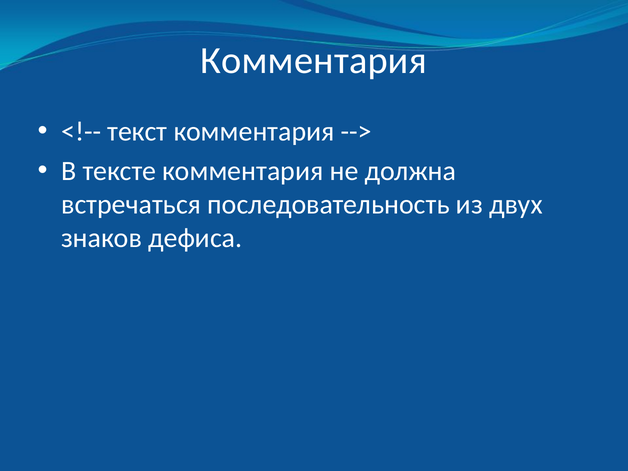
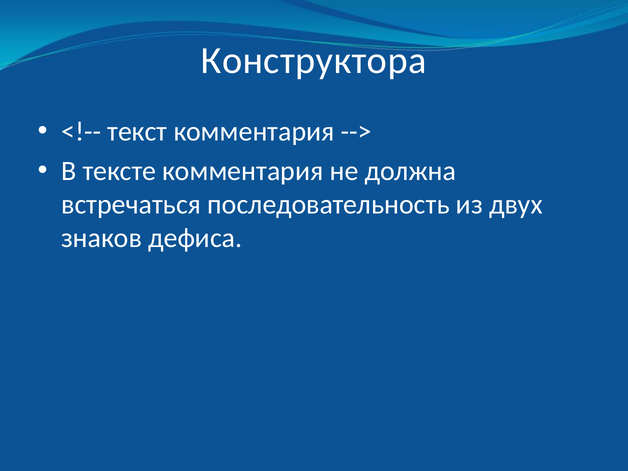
Комментария: Комментария -> Конструктора (314, 61)
